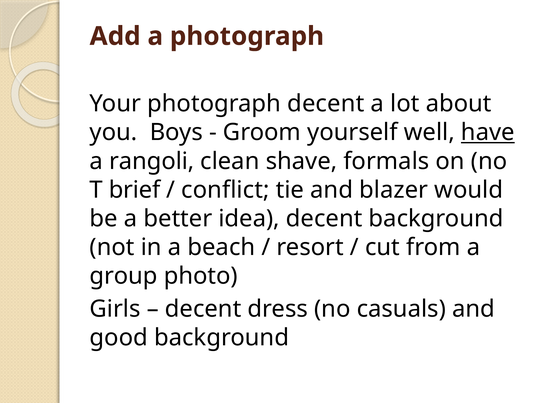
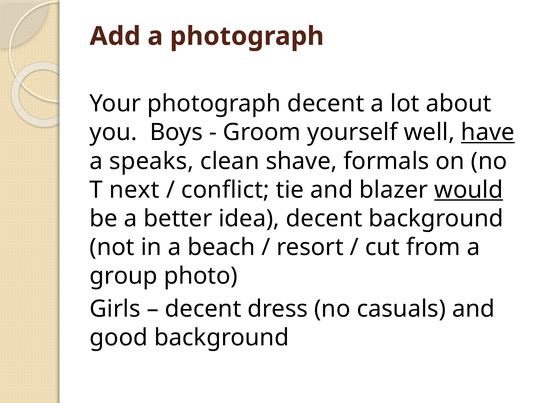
rangoli: rangoli -> speaks (152, 161)
brief: brief -> next (134, 190)
would underline: none -> present (469, 190)
